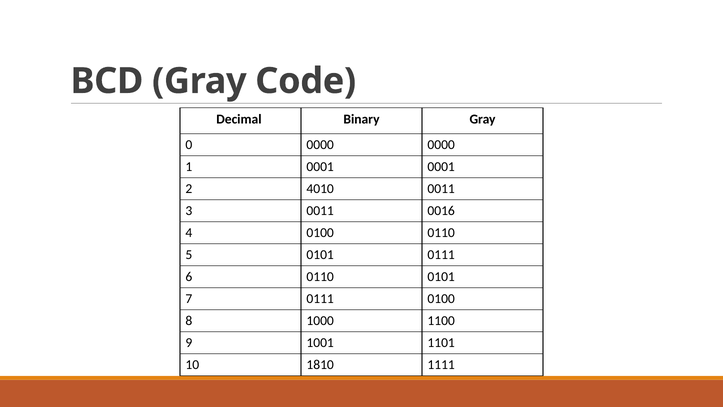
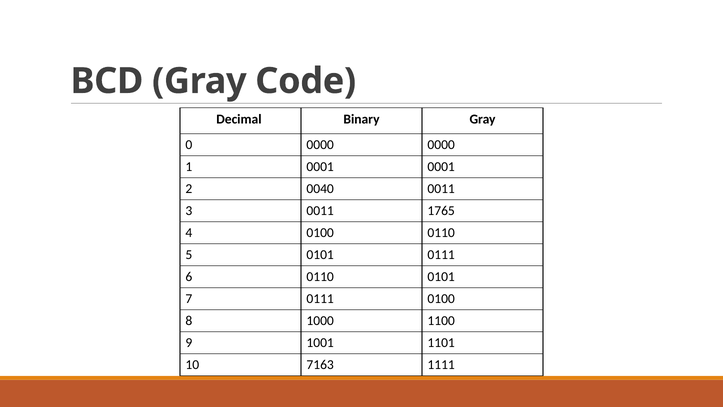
4010: 4010 -> 0040 (320, 189)
0016: 0016 -> 1765 (441, 211)
1810: 1810 -> 7163 (320, 365)
